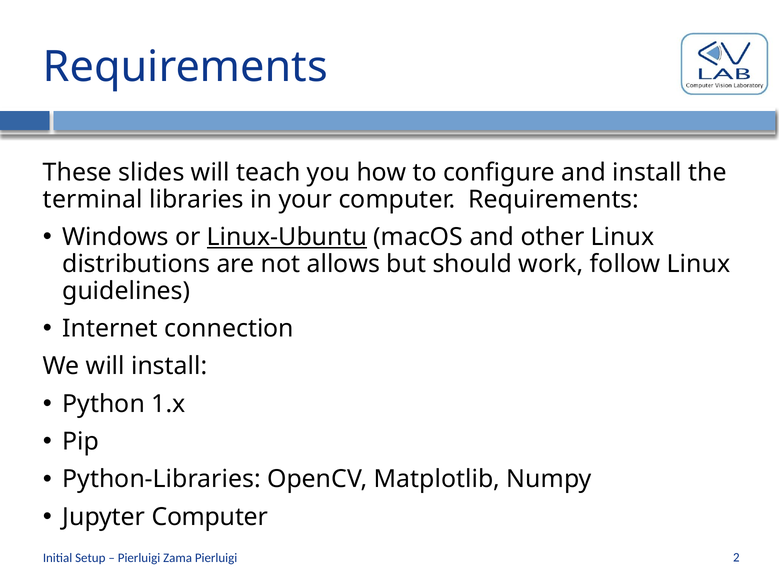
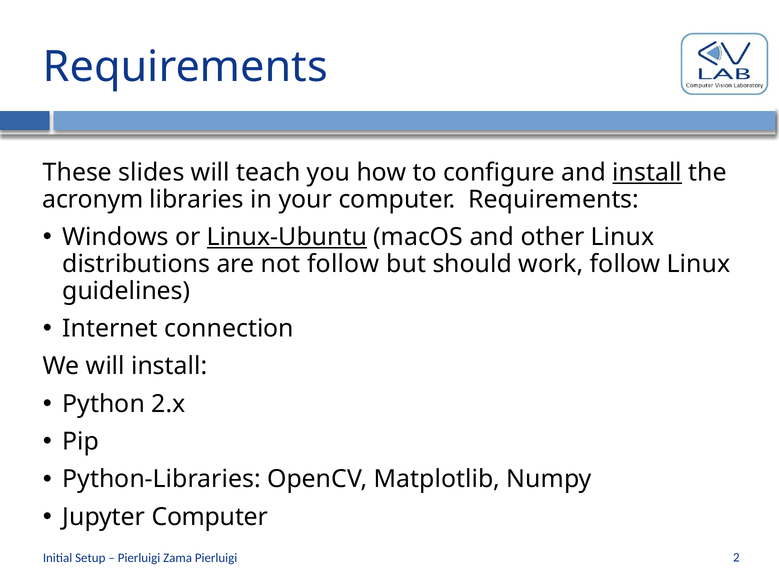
install underline: none -> present (647, 173)
terminal: terminal -> acronym (93, 200)
not allows: allows -> follow (343, 264)
1.x: 1.x -> 2.x (168, 404)
